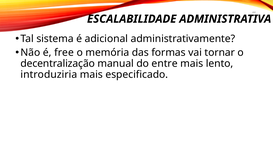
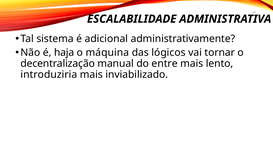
free: free -> haja (64, 53)
memória: memória -> máquina (107, 53)
formas: formas -> lógicos (169, 53)
especificado: especificado -> inviabilizado (137, 75)
